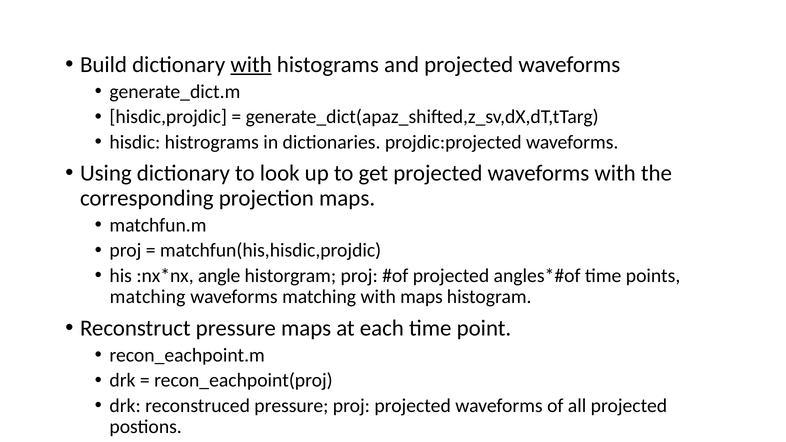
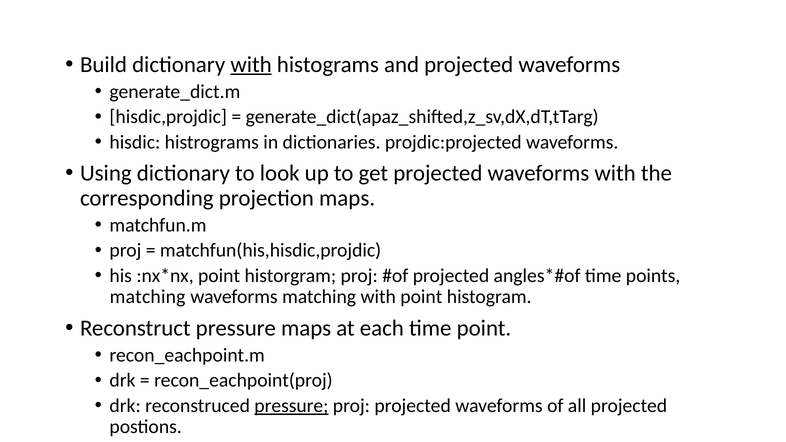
angle: angle -> point (219, 276)
with maps: maps -> point (421, 297)
pressure underline: none -> present (291, 406)
